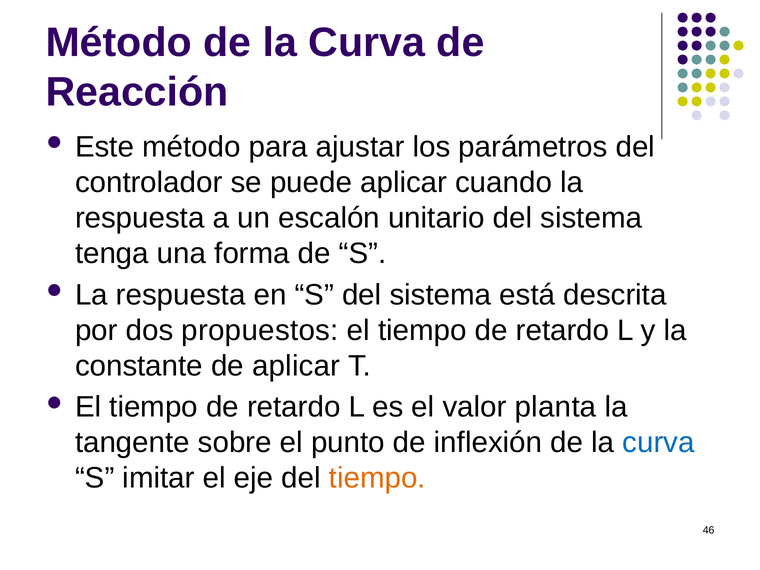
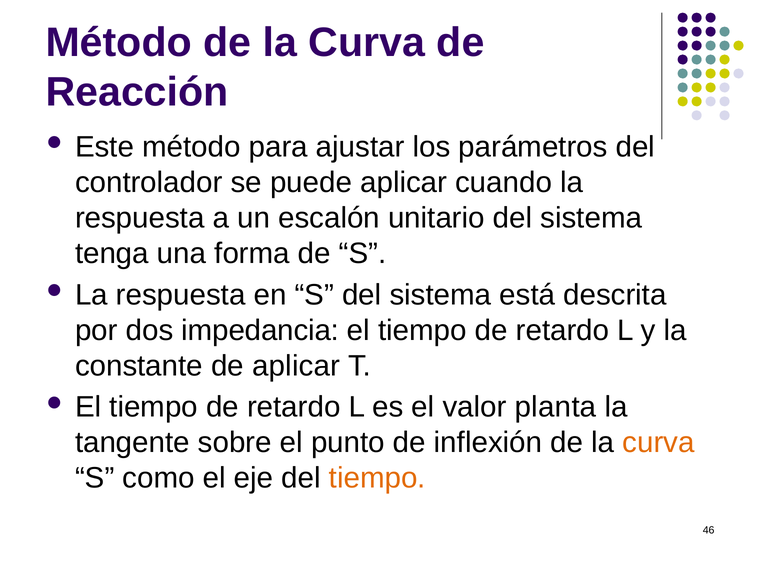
propuestos: propuestos -> impedancia (260, 330)
curva colour: blue -> orange (658, 443)
imitar: imitar -> como (159, 478)
